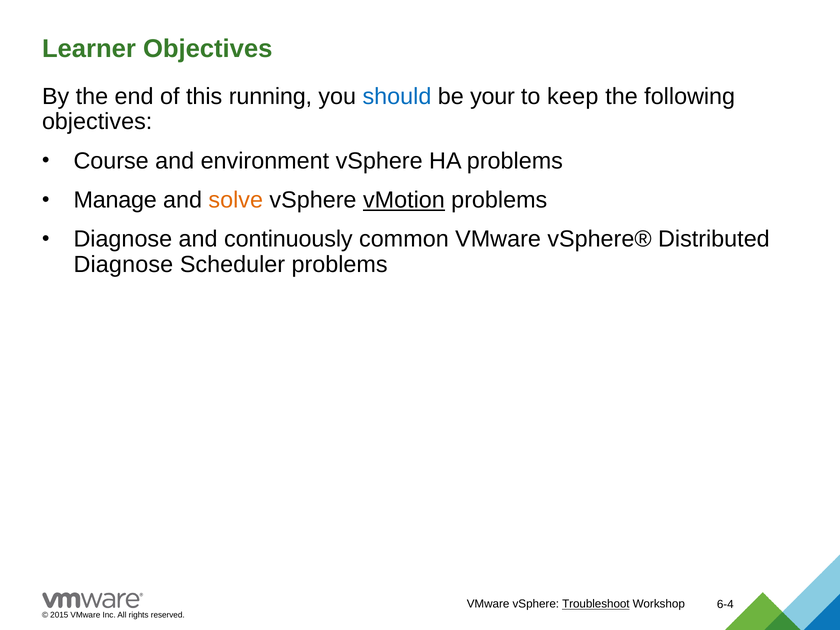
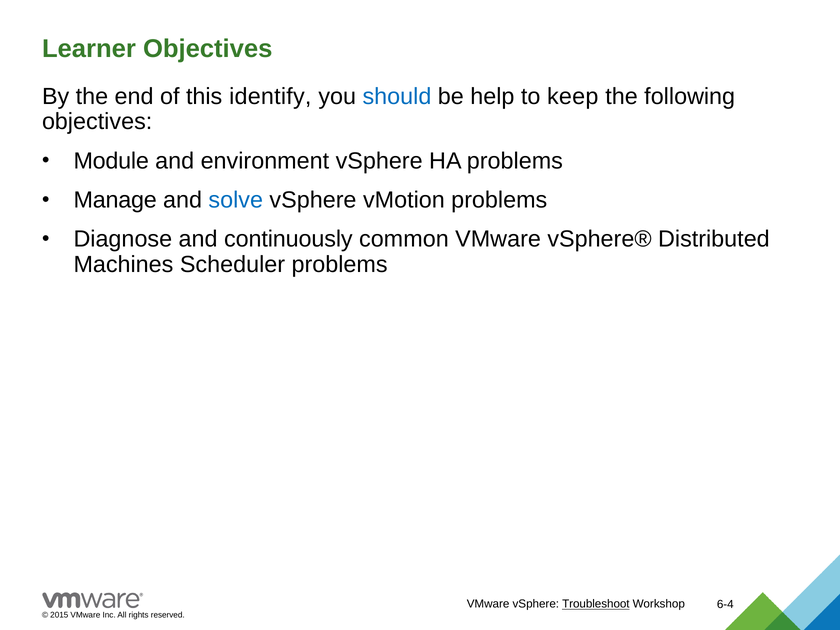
running: running -> identify (270, 96)
your: your -> help (492, 96)
Course: Course -> Module (111, 161)
solve colour: orange -> blue (236, 200)
vMotion underline: present -> none (404, 200)
Diagnose: Diagnose -> Machines (123, 264)
